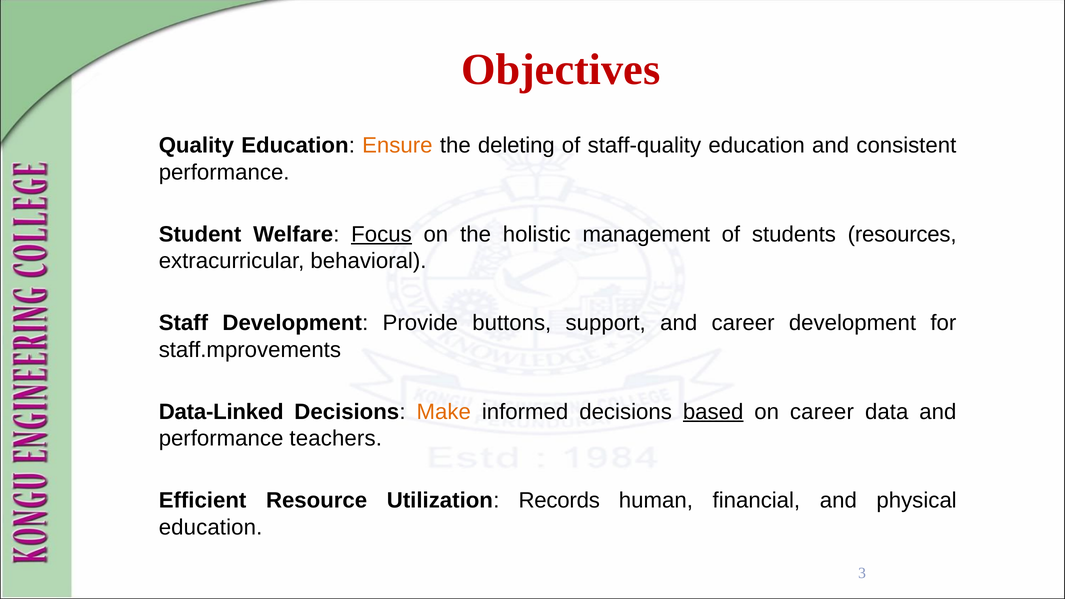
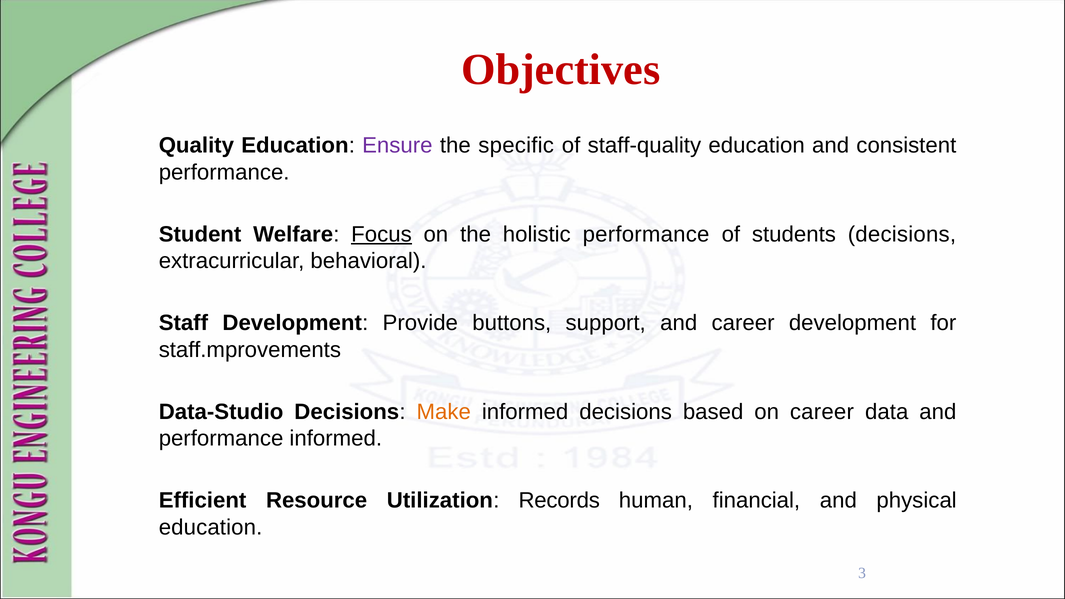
Ensure colour: orange -> purple (397, 146)
deleting: deleting -> specific (516, 146)
holistic management: management -> performance (646, 234)
students resources: resources -> decisions (902, 234)
Data-Linked: Data-Linked -> Data-Studio (221, 412)
based underline: present -> none (713, 412)
performance teachers: teachers -> informed (336, 439)
